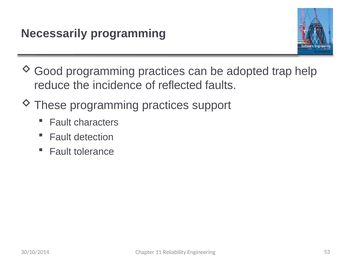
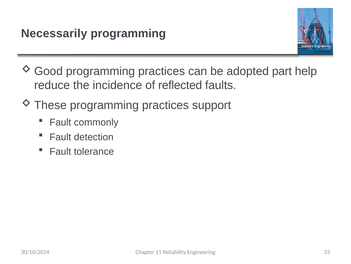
trap: trap -> part (282, 71)
characters: characters -> commonly (96, 122)
